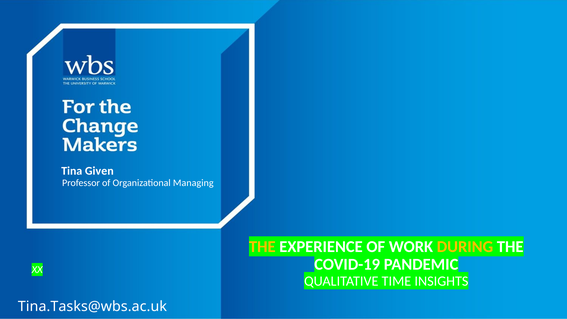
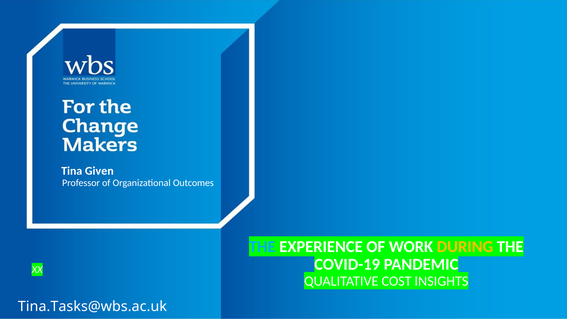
Managing: Managing -> Outcomes (193, 183)
THE colour: yellow -> light blue (262, 246)
TIME: TIME -> COST (397, 281)
